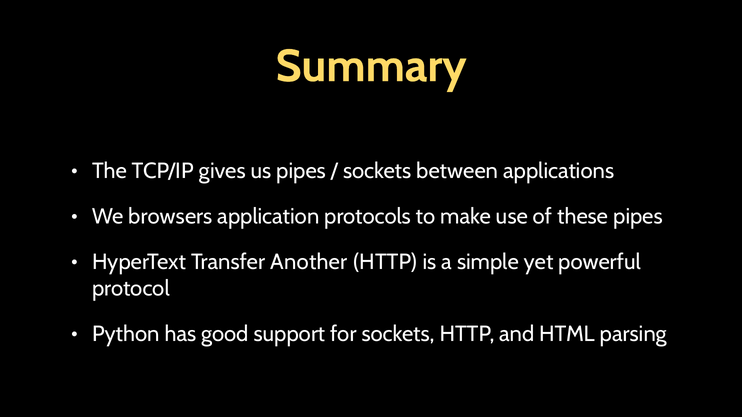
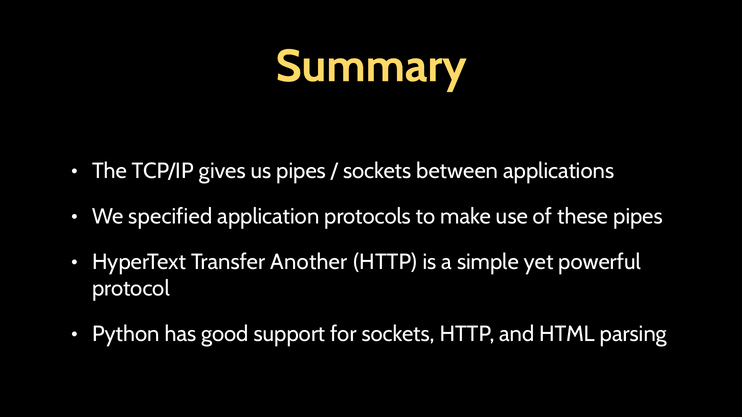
browsers: browsers -> specified (170, 217)
